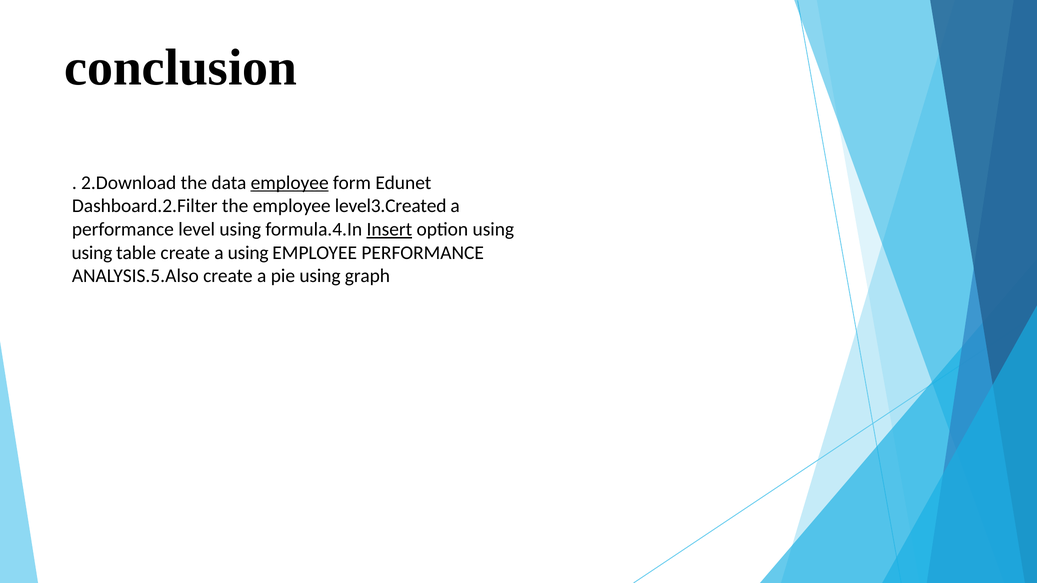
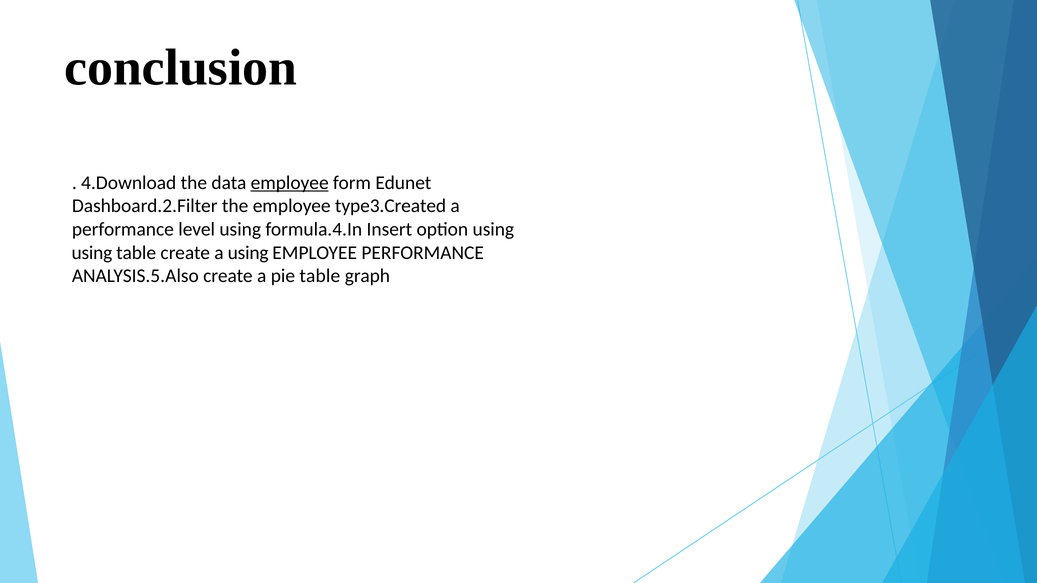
2.Download: 2.Download -> 4.Download (129, 183)
level3.Created: level3.Created -> type3.Created (391, 206)
Insert underline: present -> none (389, 229)
pie using: using -> table (320, 276)
